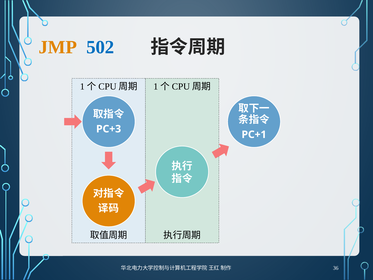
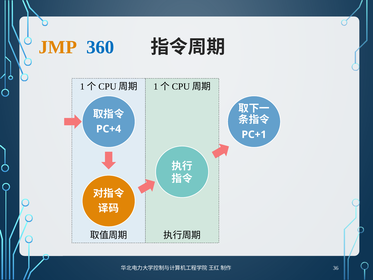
502: 502 -> 360 (100, 47)
PC+3: PC+3 -> PC+4 (109, 129)
